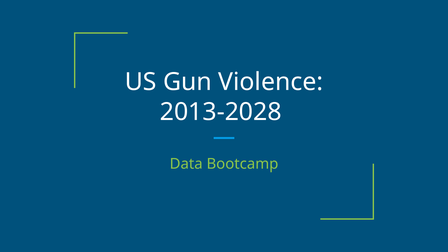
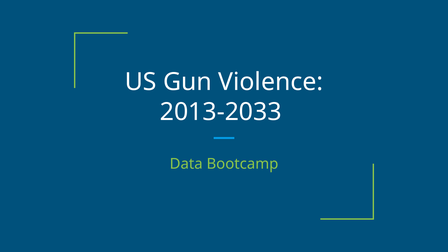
2013-2028: 2013-2028 -> 2013-2033 (221, 112)
